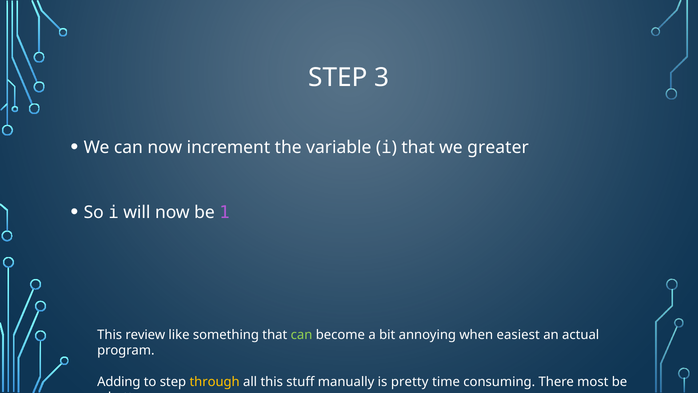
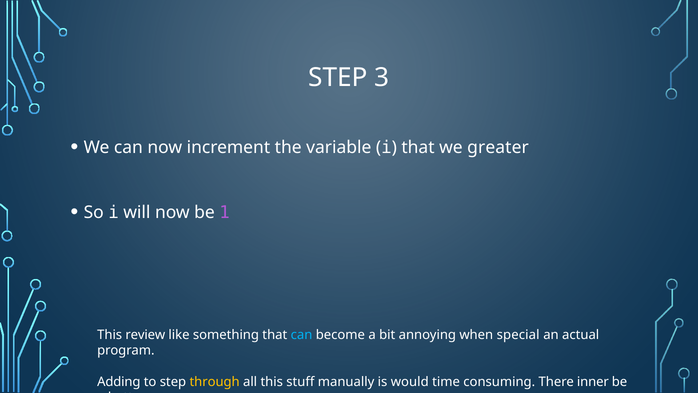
can colour: light green -> light blue (302, 334)
easiest: easiest -> special (518, 334)
pretty: pretty -> would (410, 382)
most: most -> inner (593, 382)
